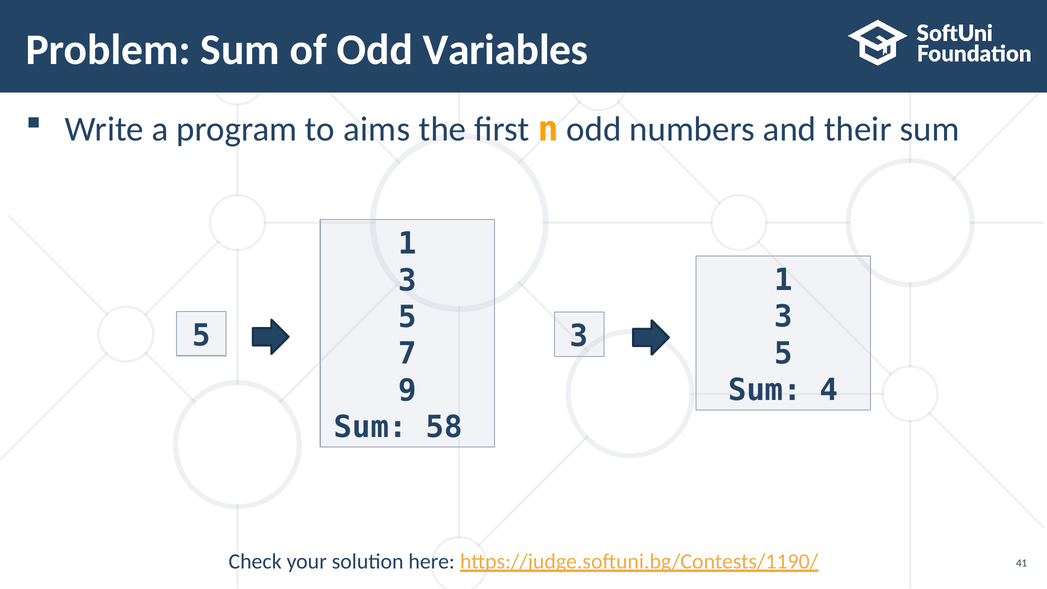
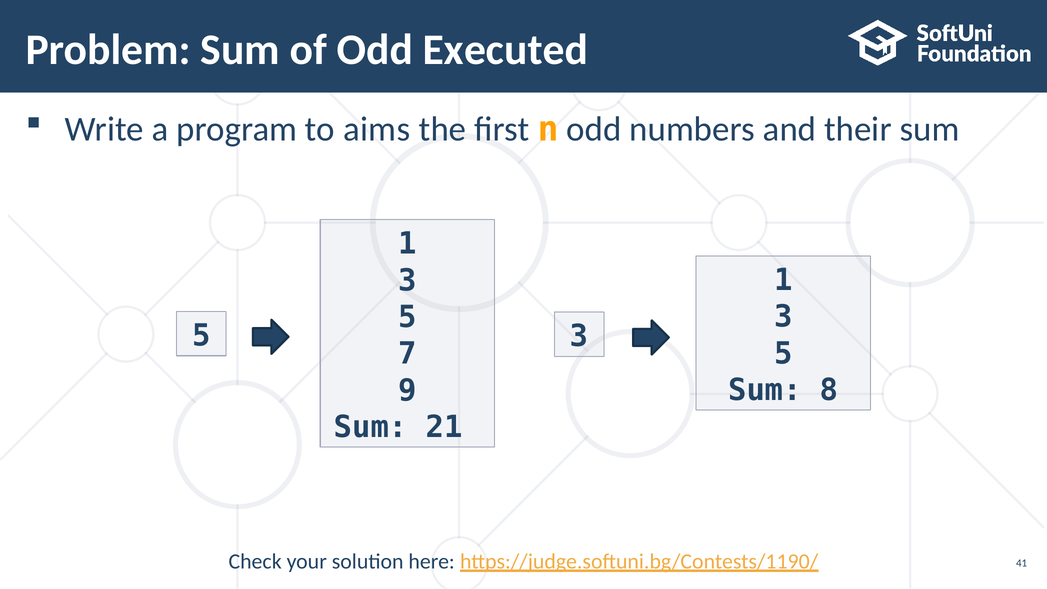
Variables: Variables -> Executed (505, 50)
4: 4 -> 8 (829, 390)
58: 58 -> 21 (444, 427)
